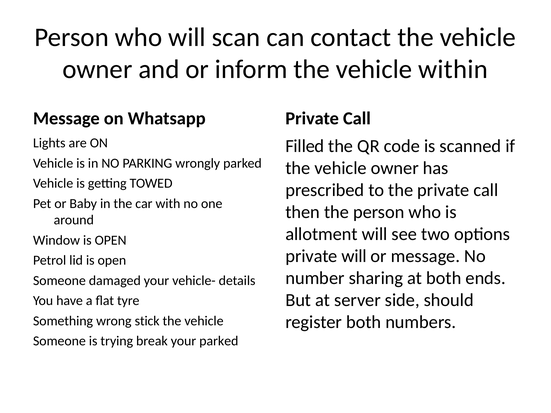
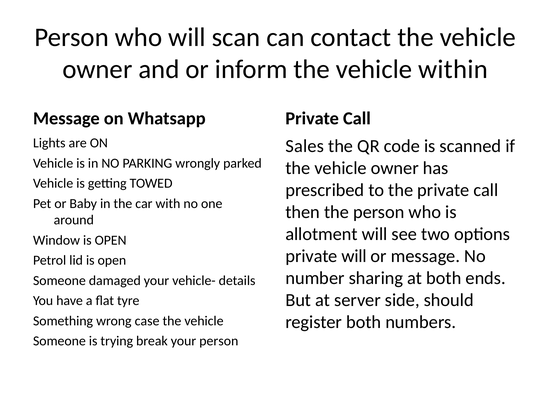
Filled: Filled -> Sales (305, 146)
stick: stick -> case (147, 321)
your parked: parked -> person (219, 341)
